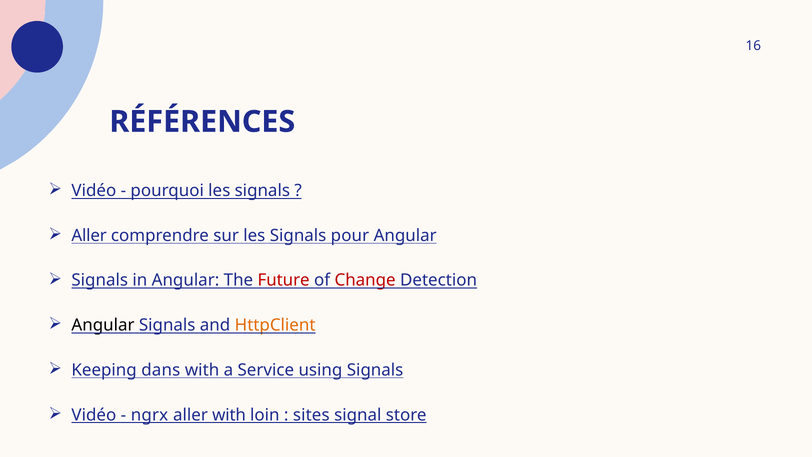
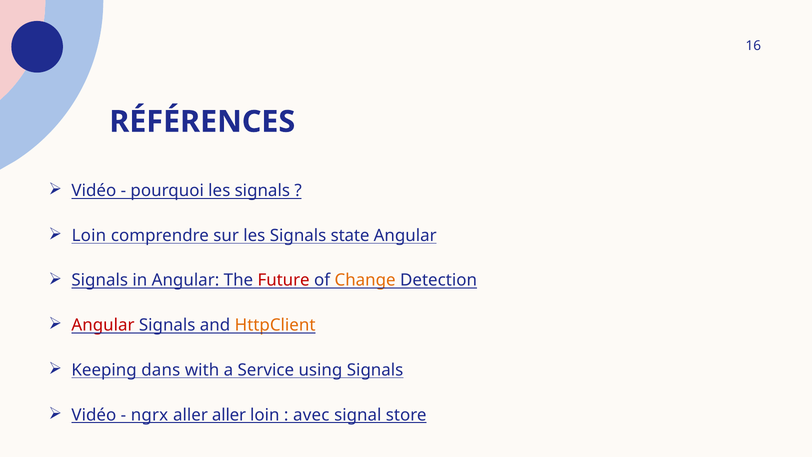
Aller: Aller -> Loin (89, 235)
pour: pour -> state (350, 235)
Change colour: red -> orange (365, 280)
Angular colour: black -> red (103, 325)
aller with: with -> aller (229, 415)
sites: sites -> avec (311, 415)
